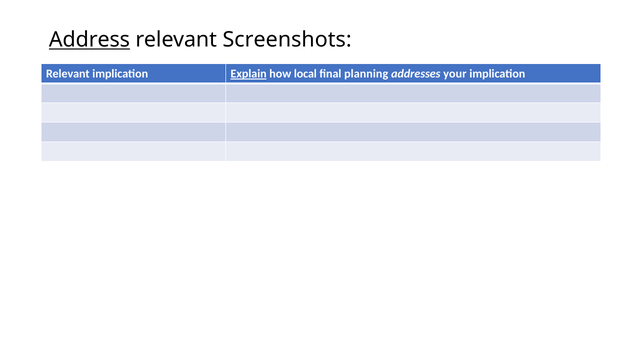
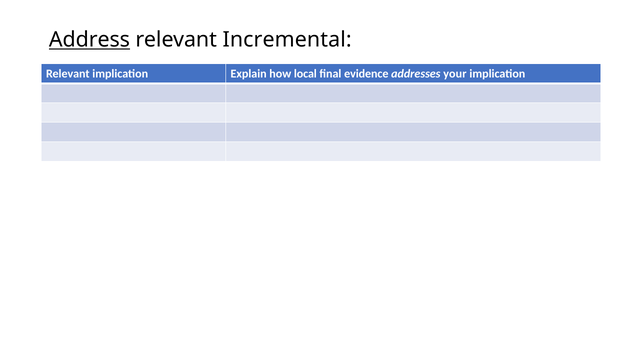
Screenshots: Screenshots -> Incremental (287, 40)
Explain underline: present -> none (249, 74)
planning: planning -> evidence (366, 74)
